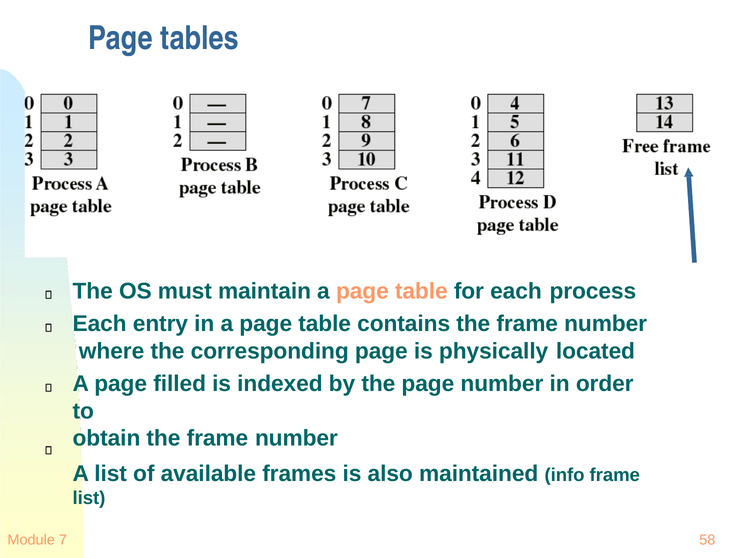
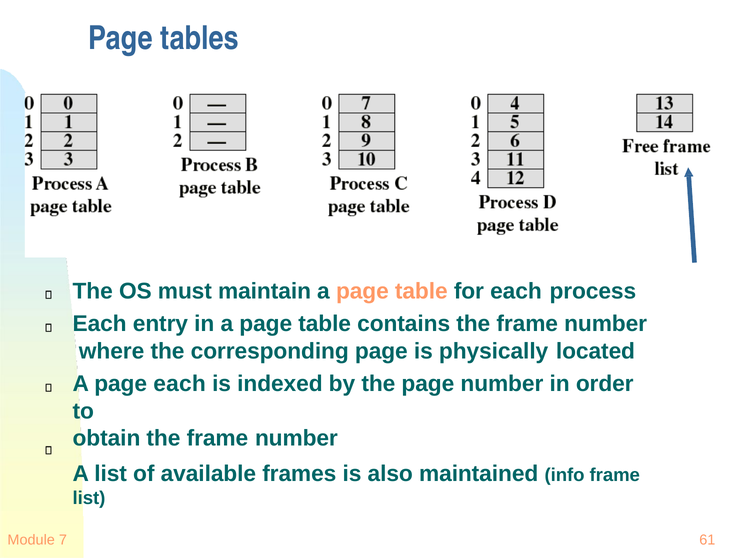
page filled: filled -> each (180, 384)
58: 58 -> 61 (707, 540)
